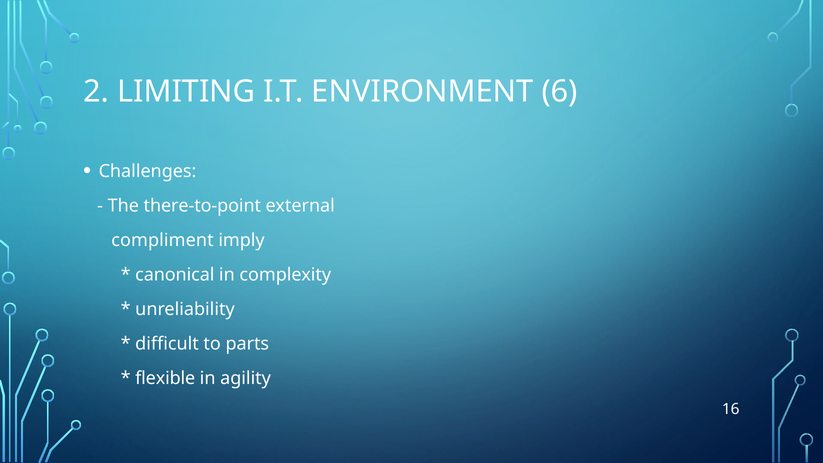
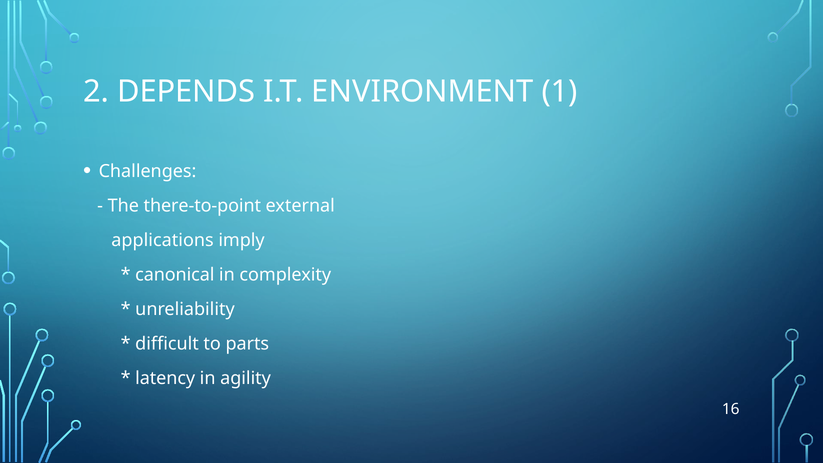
LIMITING: LIMITING -> DEPENDS (186, 91)
6: 6 -> 1 (560, 91)
compliment: compliment -> applications (163, 240)
flexible: flexible -> latency (165, 378)
